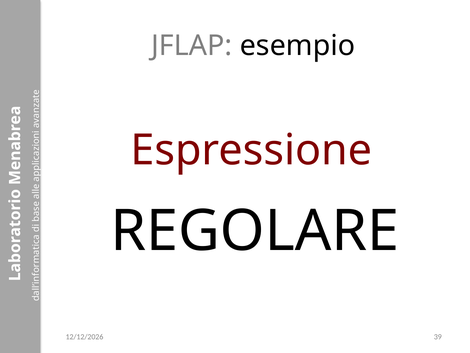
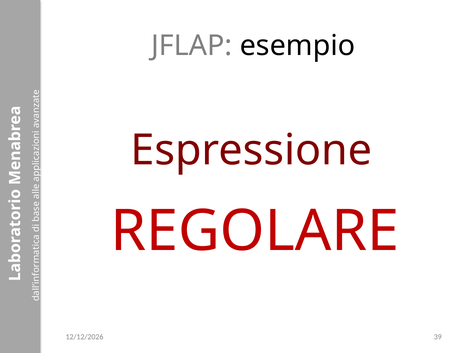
REGOLARE colour: black -> red (255, 231)
